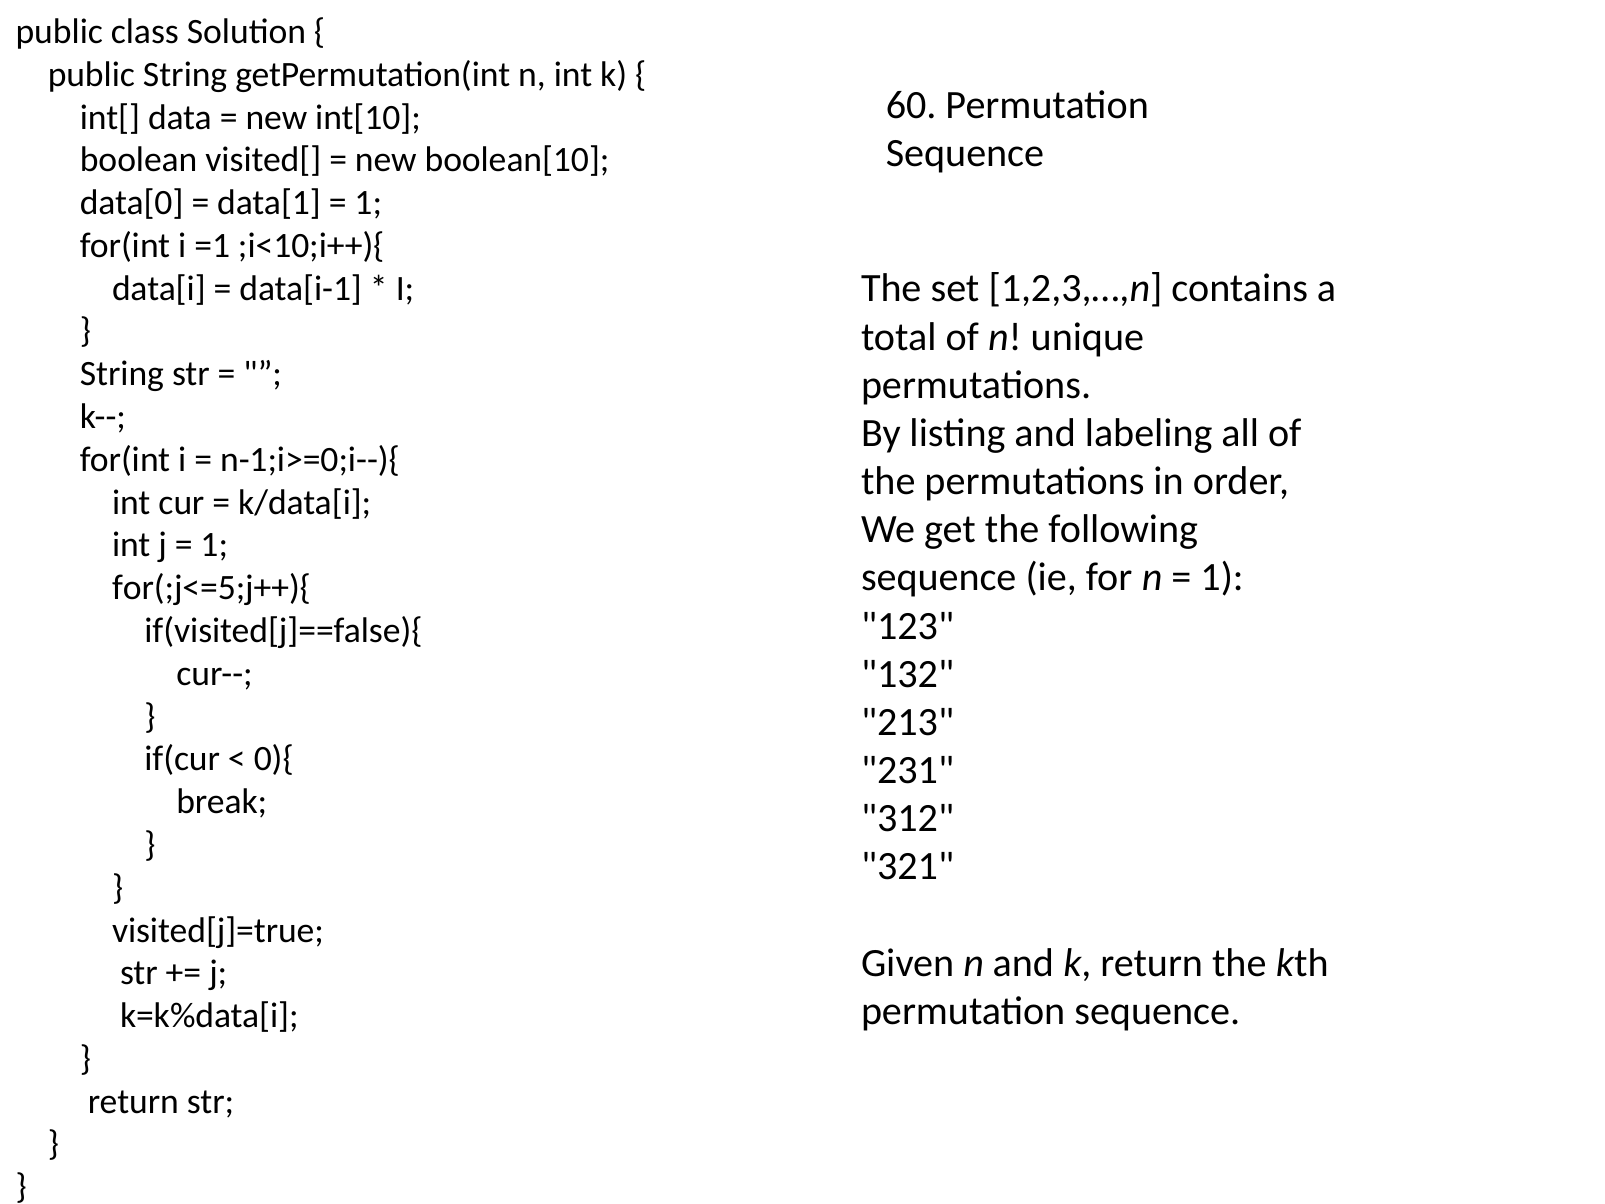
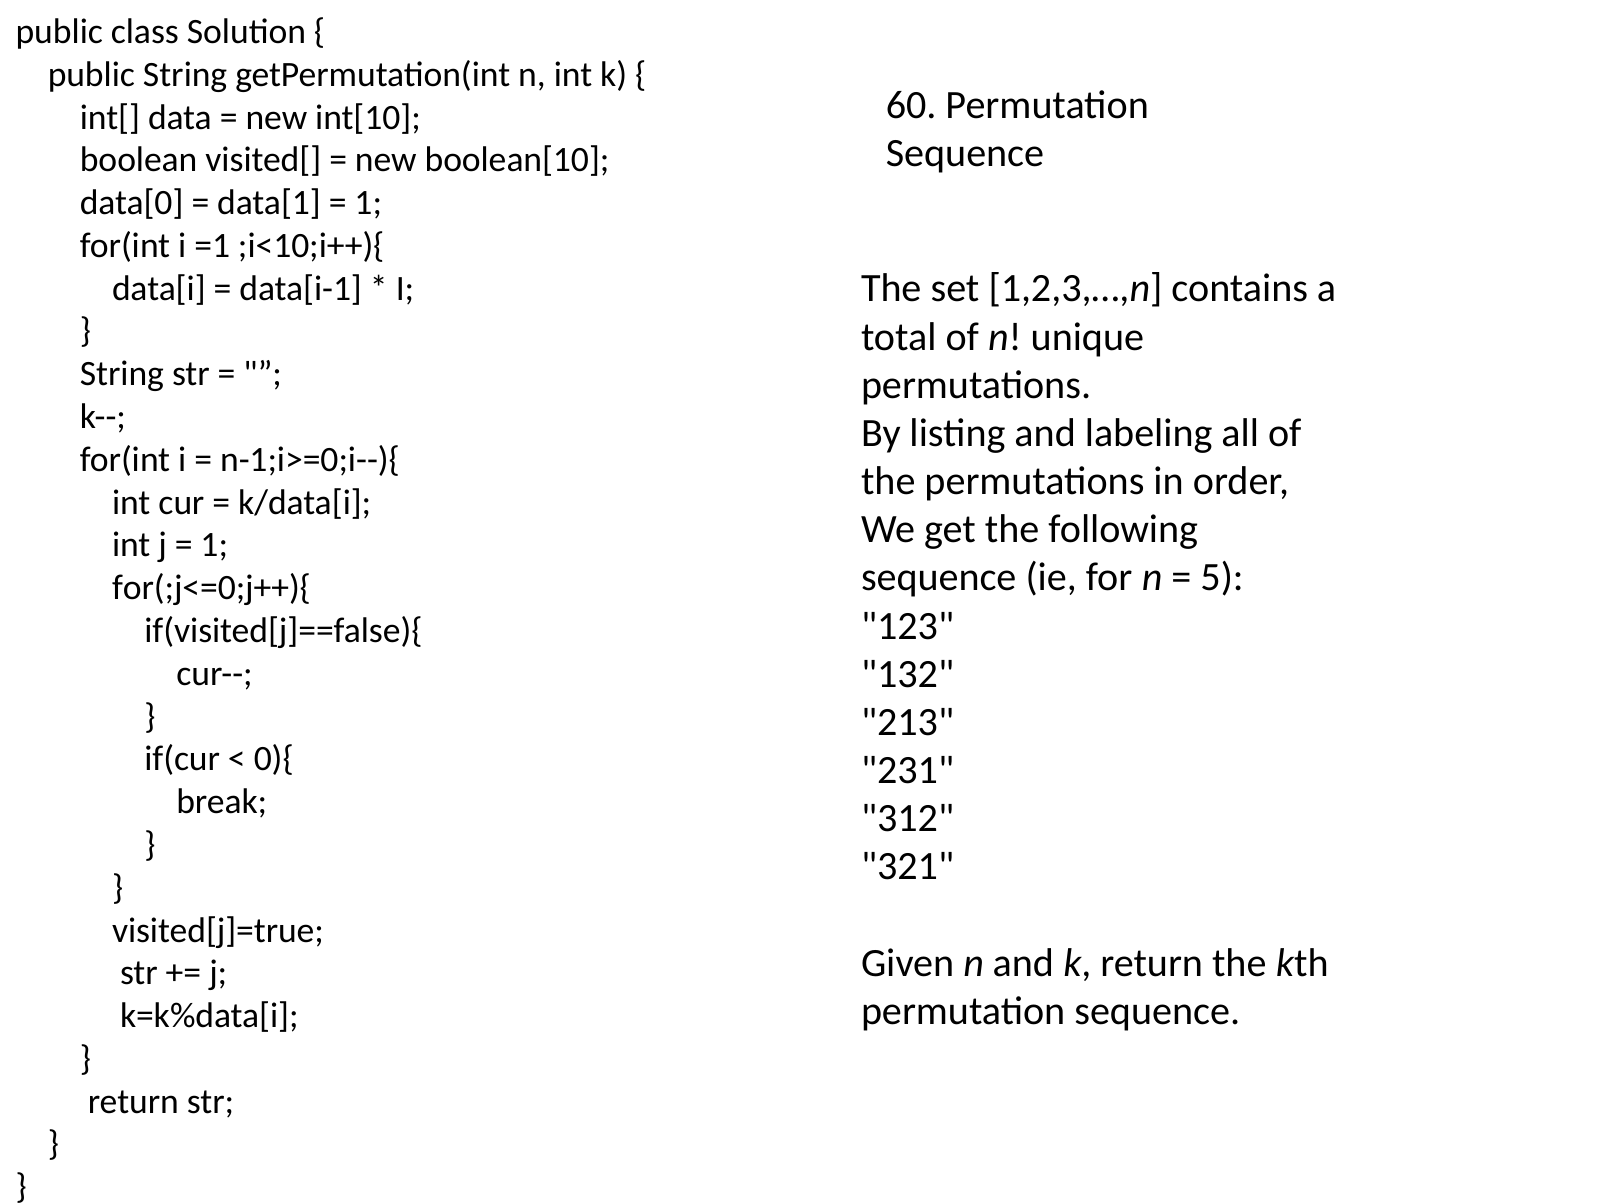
1: 1 -> 5 (1222, 578)
for(;j<=5;j++){: for(;j<=5;j++){ -> for(;j<=0;j++){ (211, 588)
